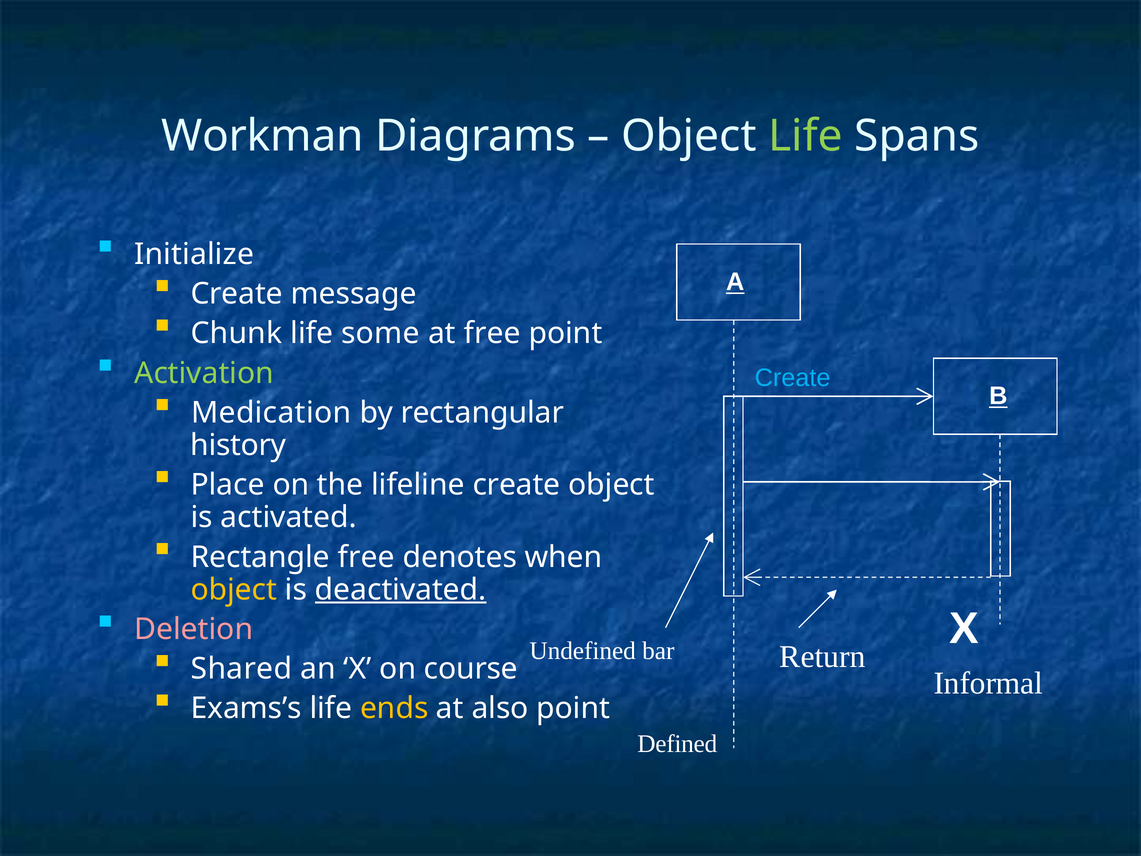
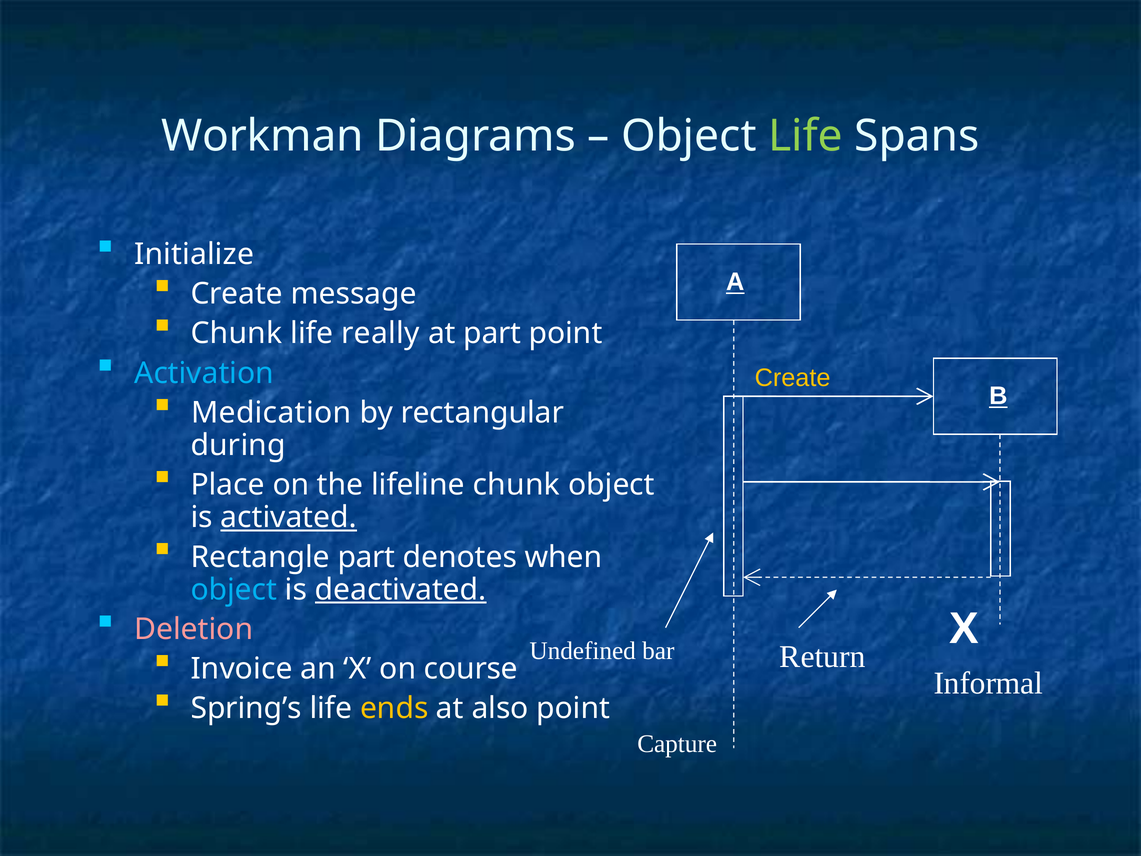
some: some -> really (380, 333)
at free: free -> part (492, 333)
Activation colour: light green -> light blue (204, 373)
Create colour: light blue -> yellow (793, 378)
history: history -> during (238, 445)
lifeline create: create -> chunk (516, 485)
activated underline: none -> present (289, 517)
Rectangle free: free -> part (366, 557)
object colour: yellow -> light blue (234, 589)
Shared: Shared -> Invoice (242, 669)
Exams’s: Exams’s -> Spring’s (246, 708)
Defined: Defined -> Capture (677, 744)
